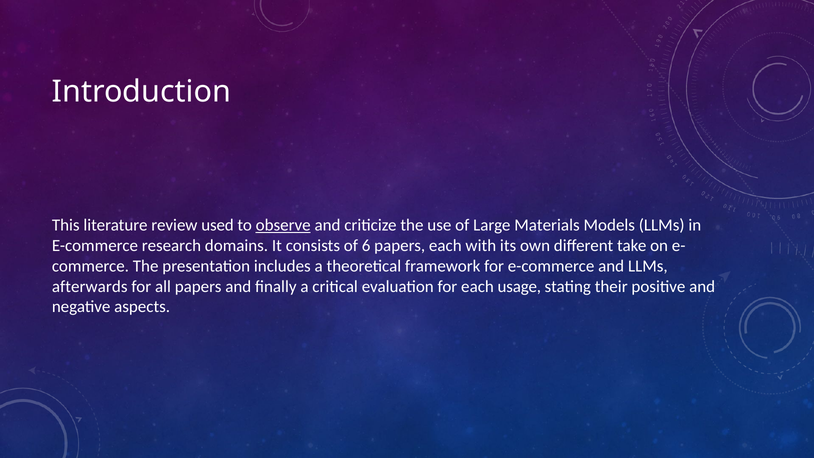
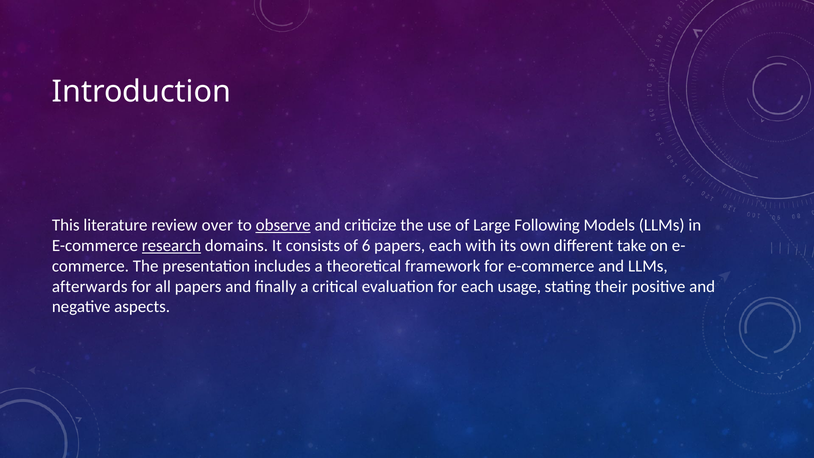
used: used -> over (217, 225)
Materials: Materials -> Following (547, 225)
research underline: none -> present (171, 246)
